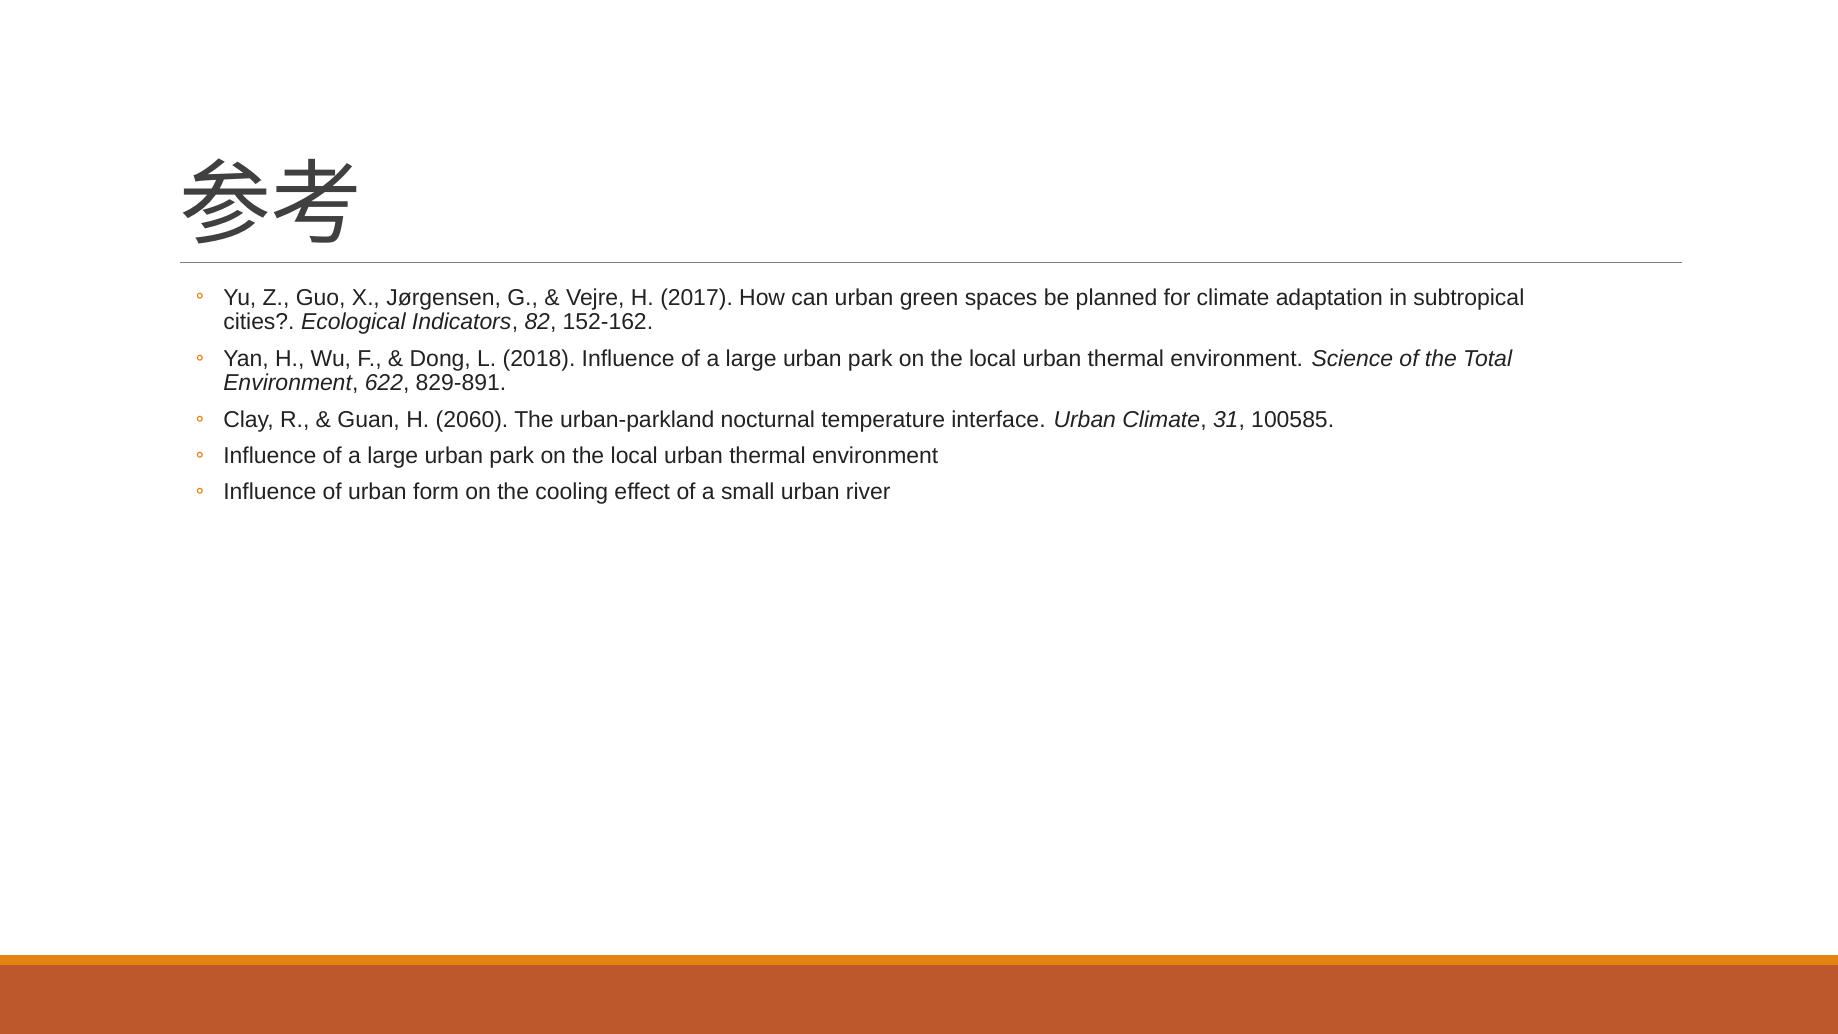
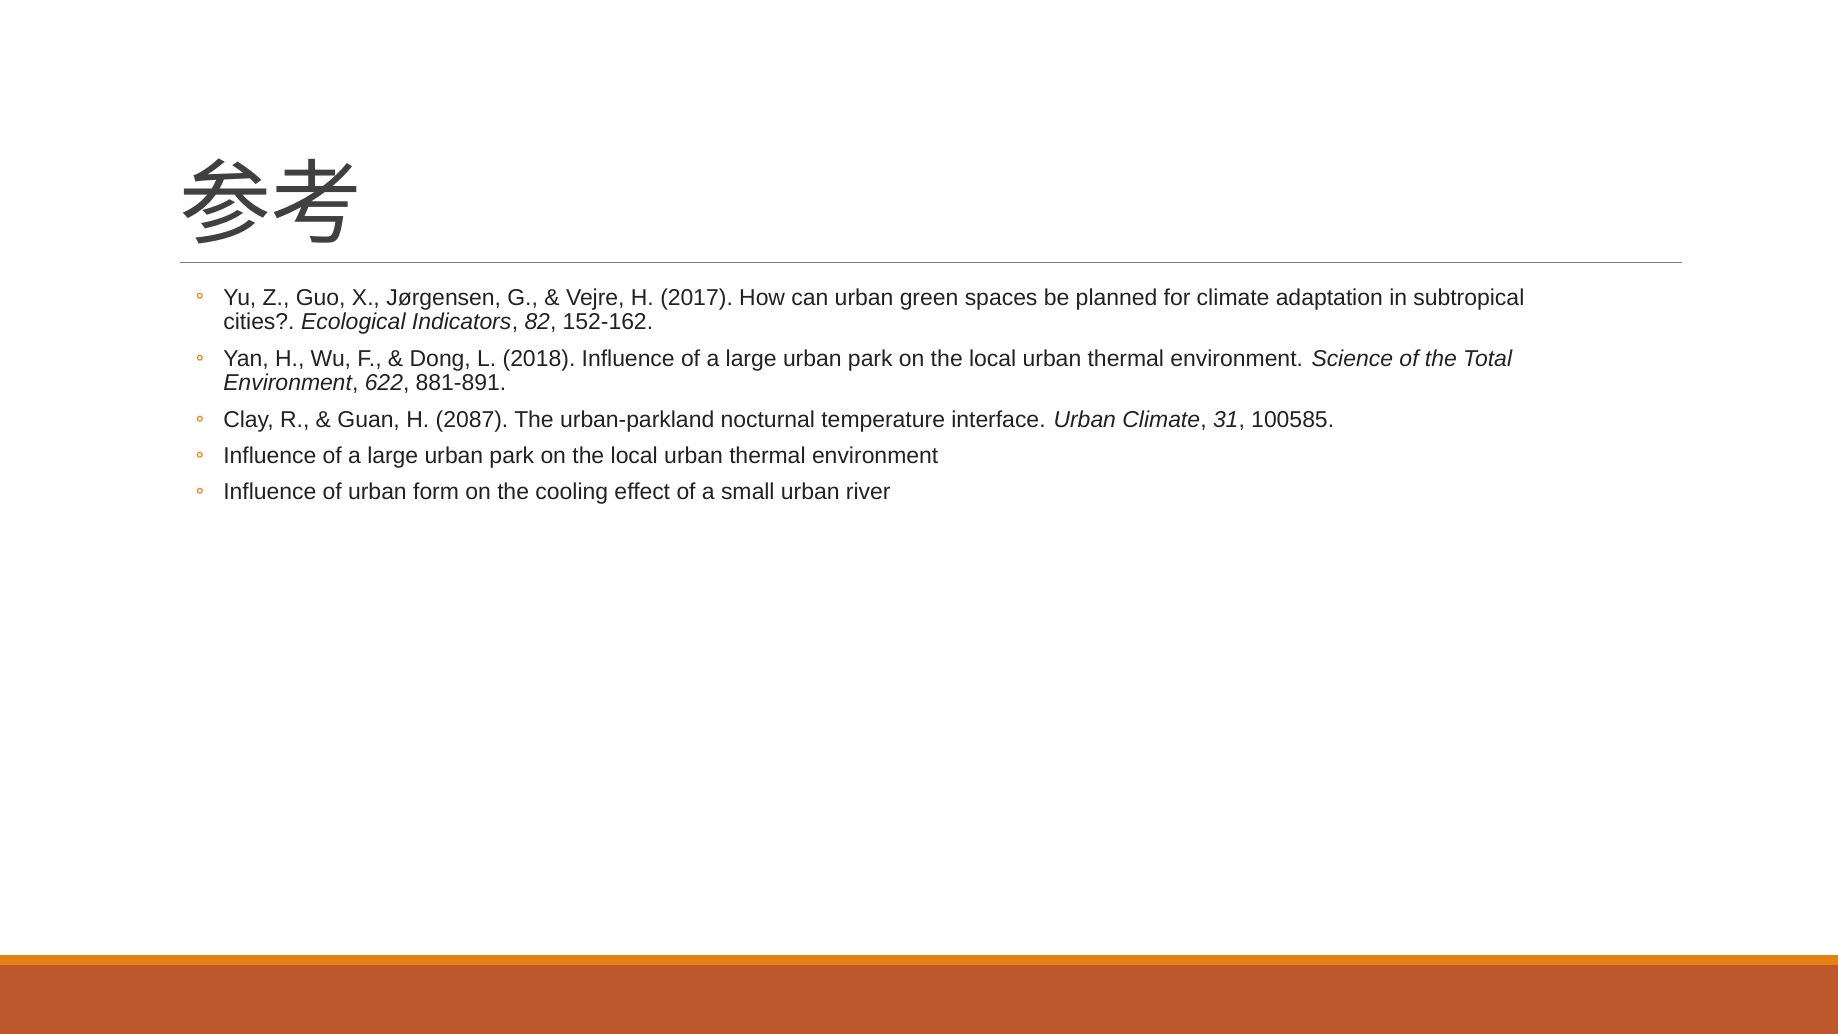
829-891: 829-891 -> 881-891 (461, 383)
2060: 2060 -> 2087 (472, 420)
